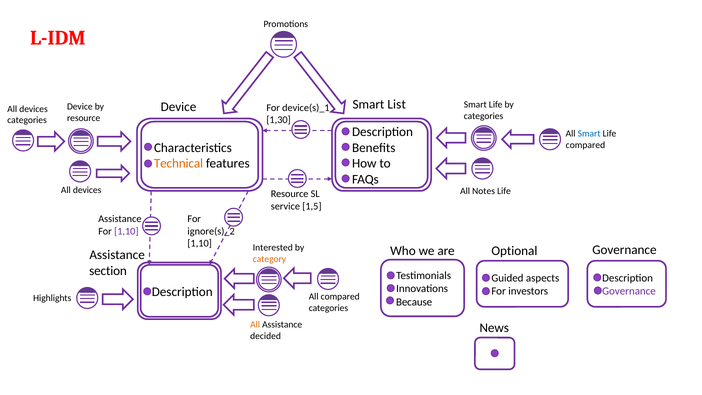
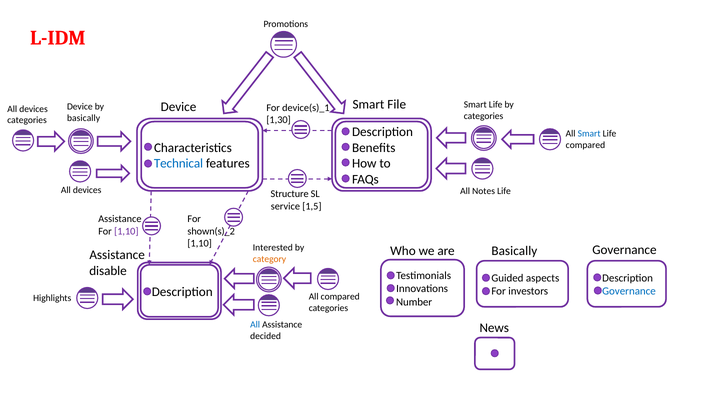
List: List -> File (397, 104)
resource: resource -> basically (84, 118)
Technical colour: orange -> blue (179, 163)
Resource: Resource -> Structure (290, 194)
ignore(s)_2: ignore(s)_2 -> shown(s)_2 (211, 231)
Optional: Optional -> Basically (514, 251)
section: section -> disable (108, 271)
Governance colour: purple -> blue (629, 291)
Because: Because -> Number (414, 302)
All colour: orange -> blue (255, 325)
